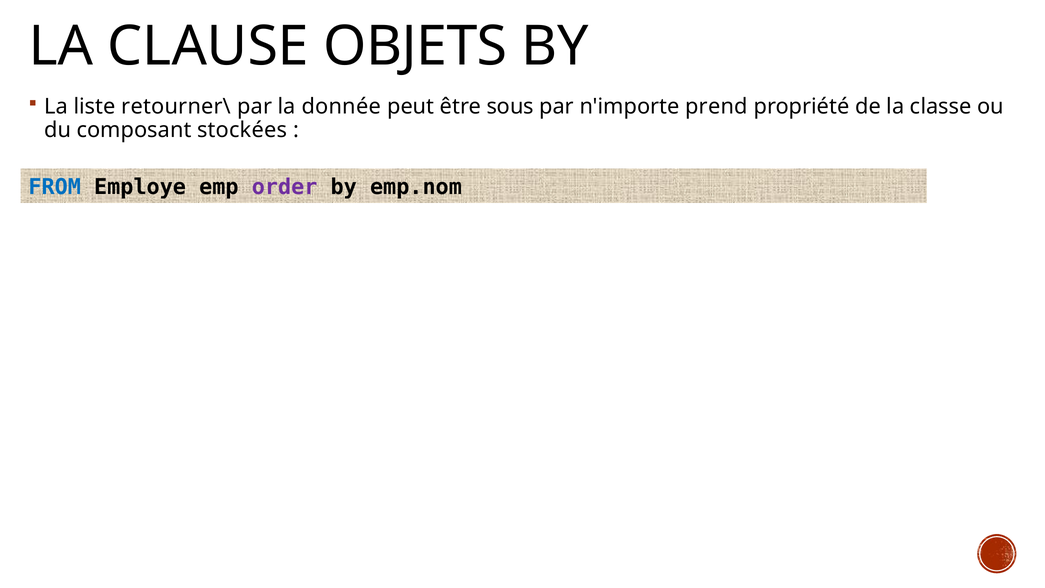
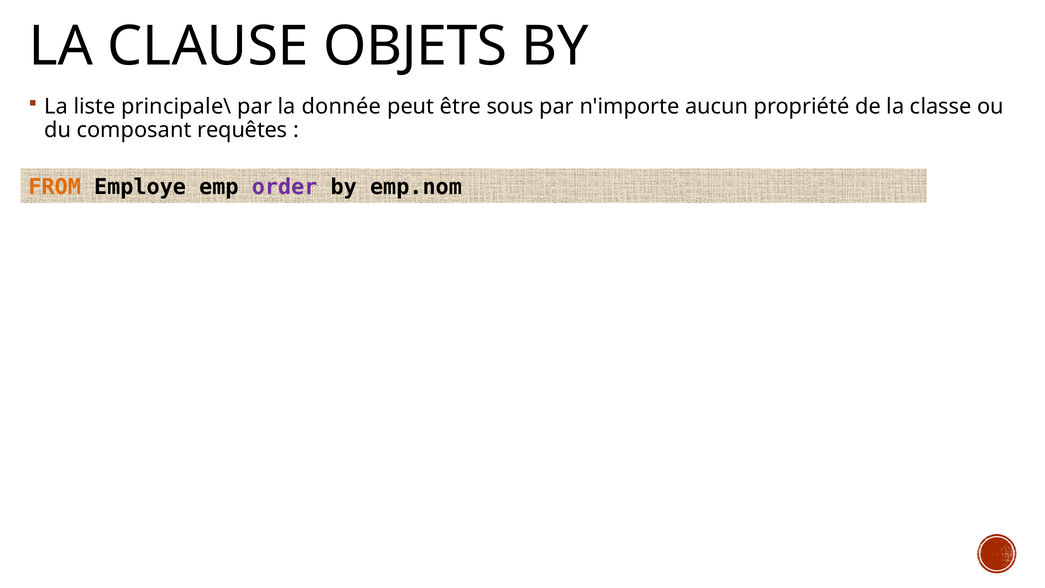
retourner\: retourner\ -> principale\ (176, 107)
prend: prend -> aucun (717, 107)
stockées: stockées -> requêtes (242, 130)
FROM colour: blue -> orange (55, 187)
